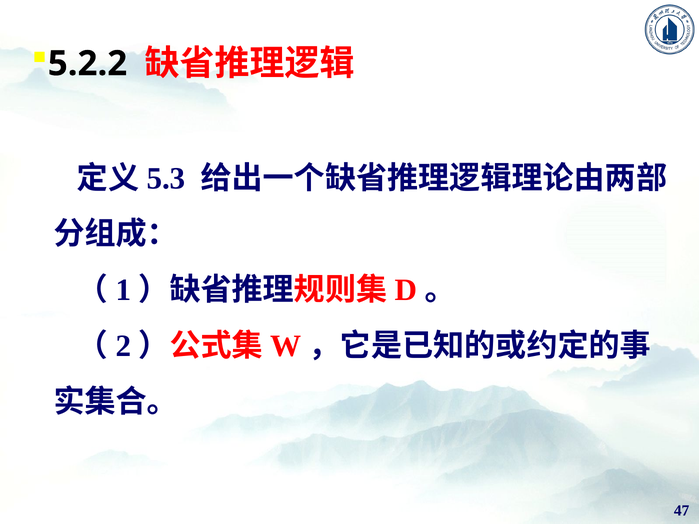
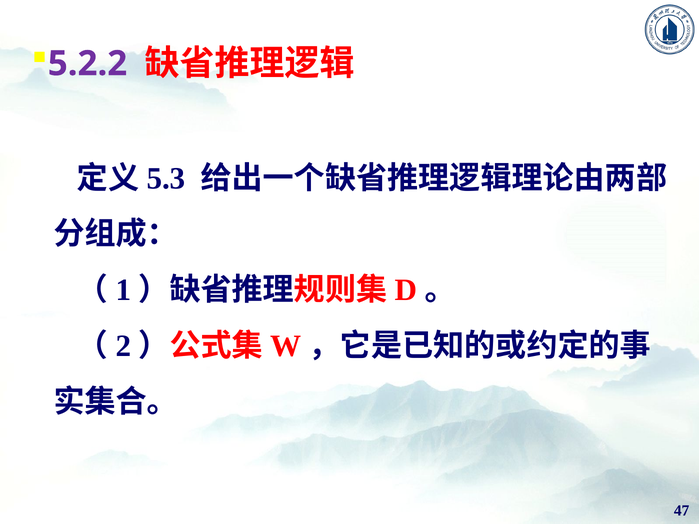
5.2.2 colour: black -> purple (88, 64)
